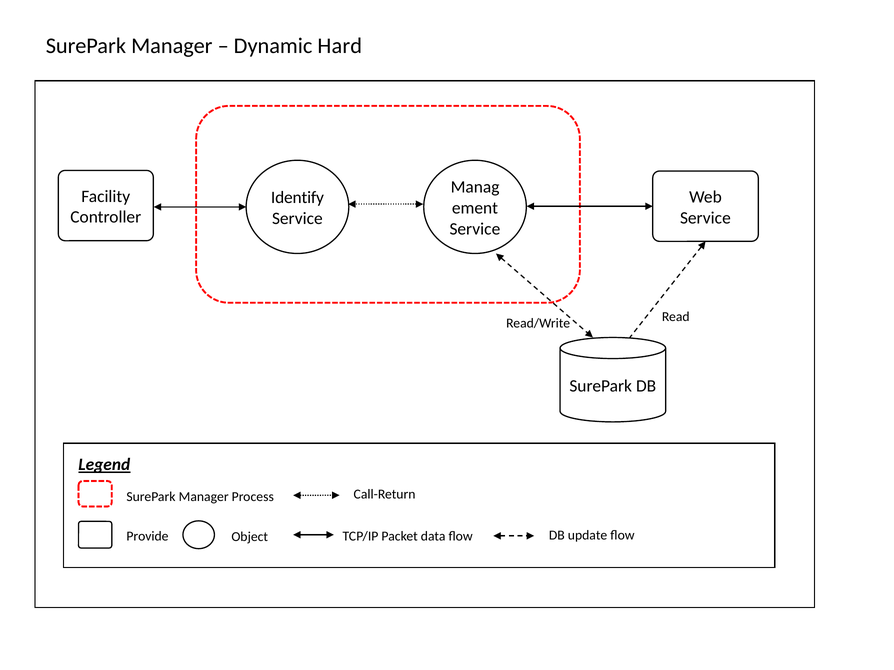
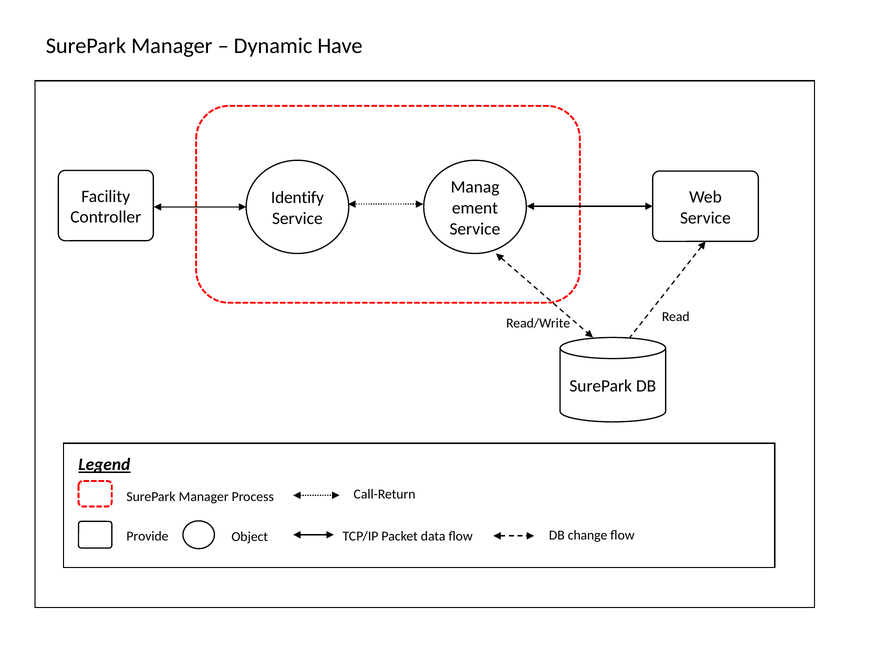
Hard: Hard -> Have (340, 46)
update: update -> change (588, 536)
